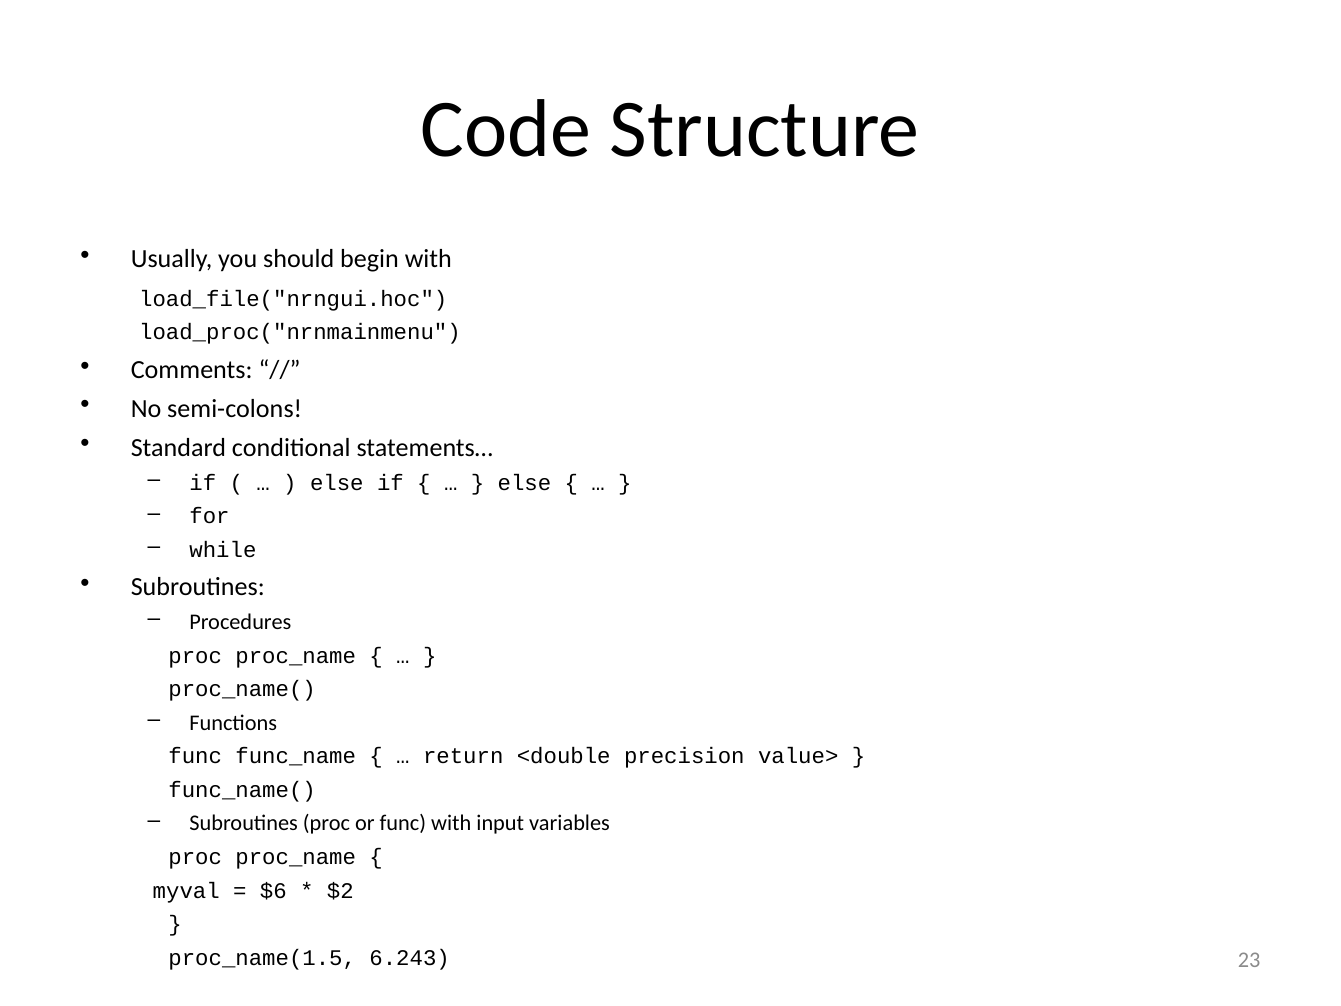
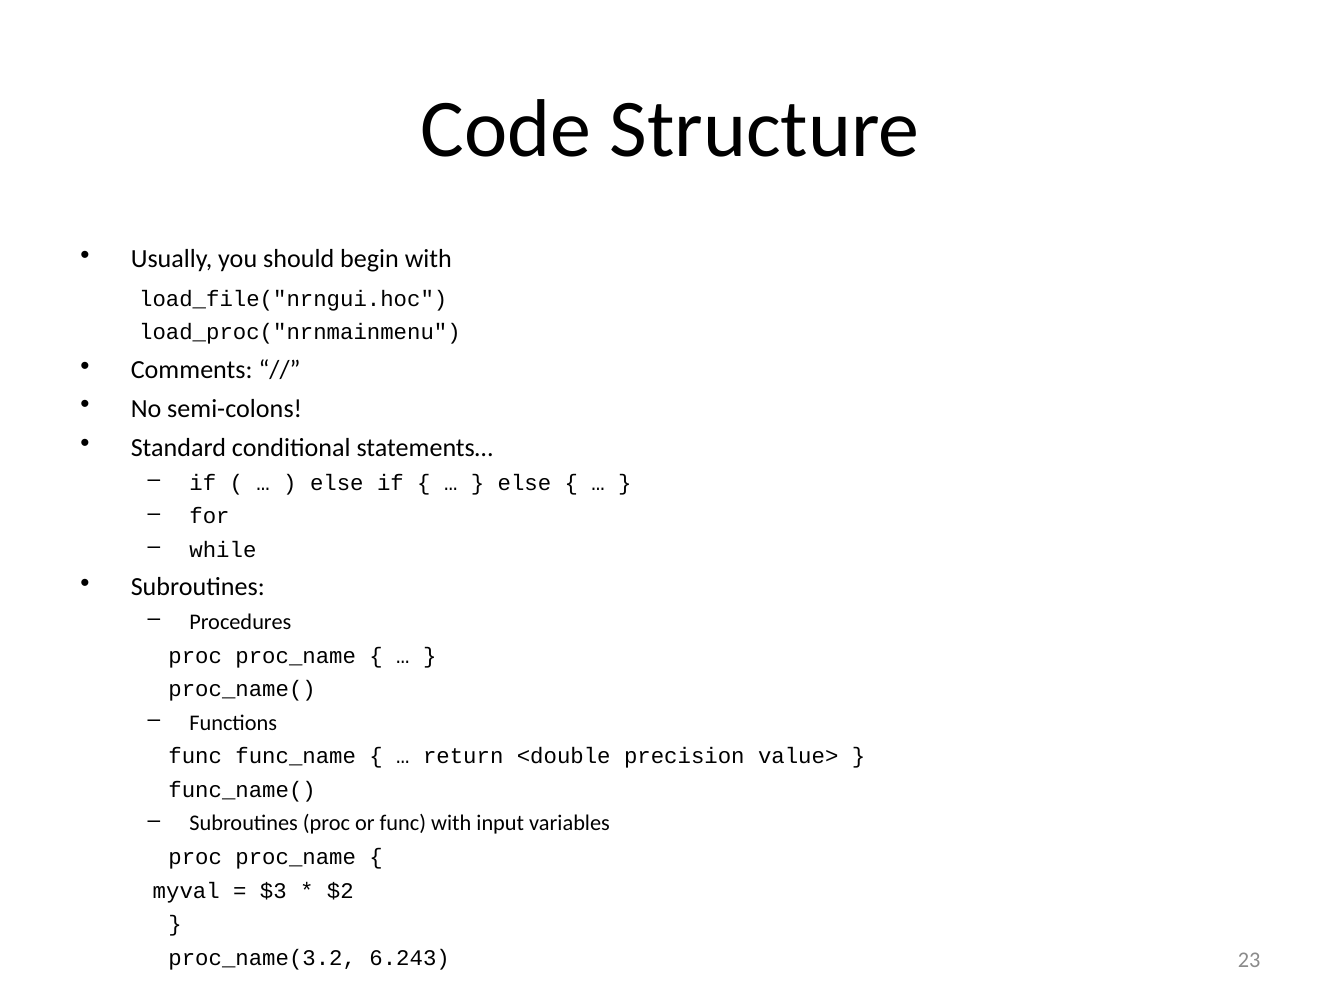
$6: $6 -> $3 (273, 890)
proc_name(1.5: proc_name(1.5 -> proc_name(3.2 (262, 957)
